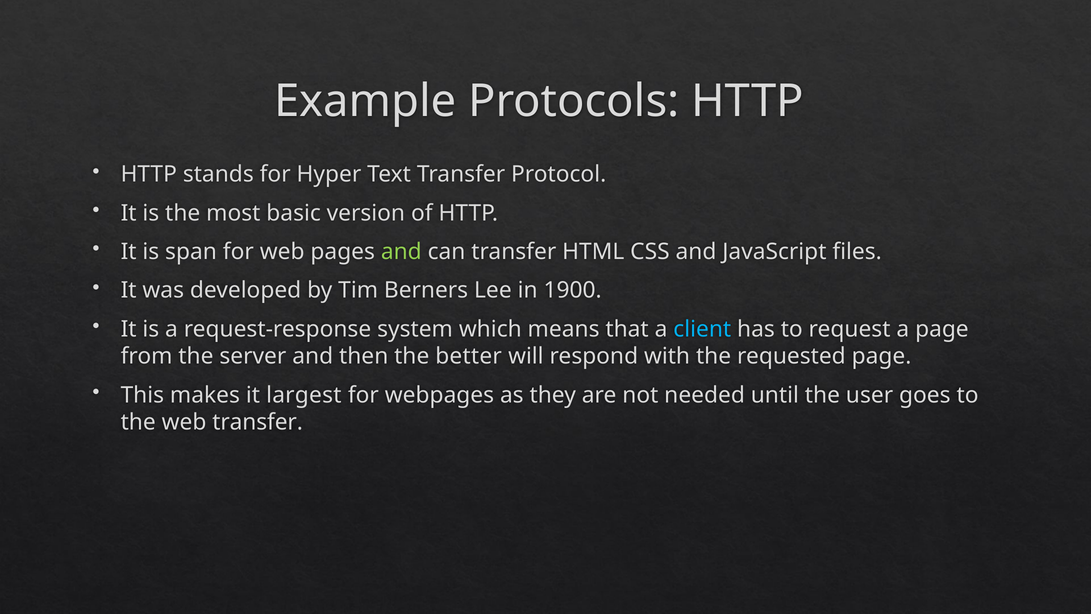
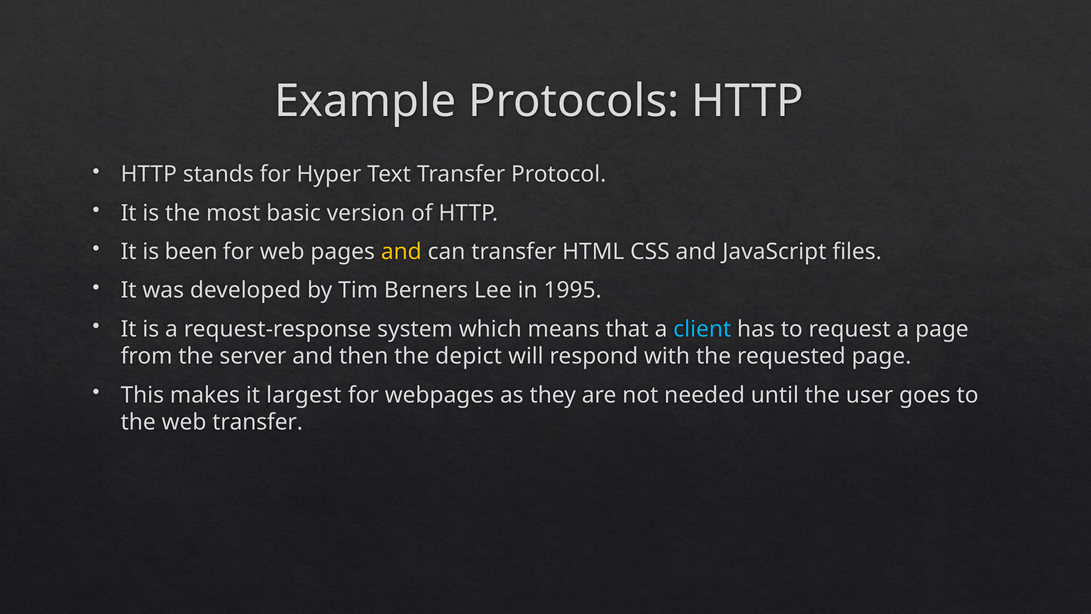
span: span -> been (191, 252)
and colour: light green -> yellow (401, 252)
1900: 1900 -> 1995 (573, 290)
better: better -> depict (469, 356)
